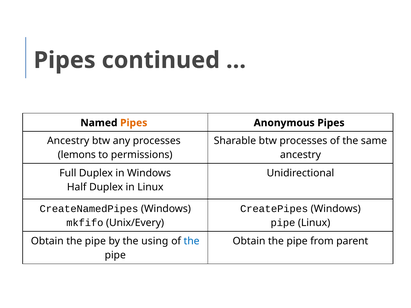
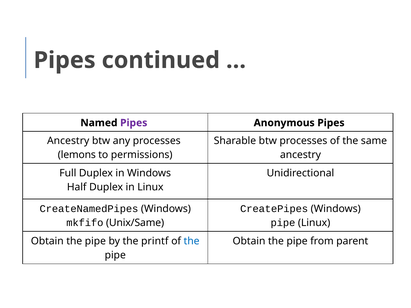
Pipes colour: orange -> purple (134, 123)
Unix/Every: Unix/Every -> Unix/Same (135, 223)
using: using -> printf (155, 241)
